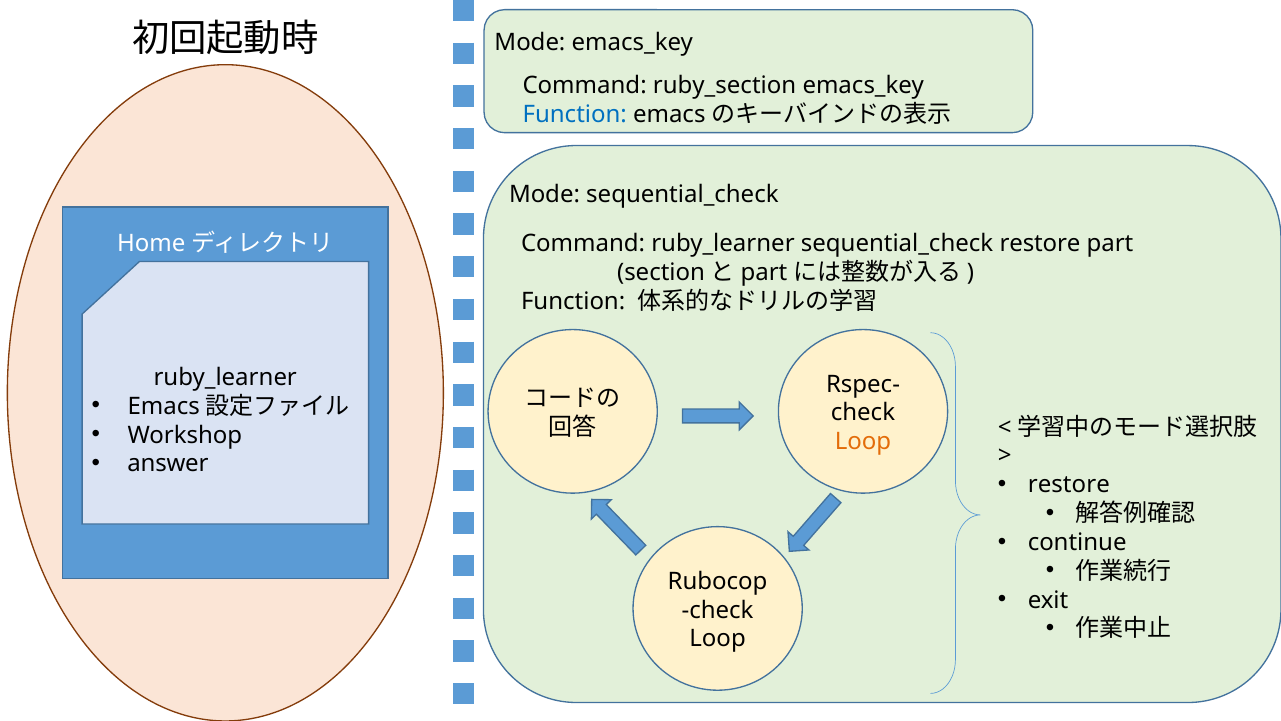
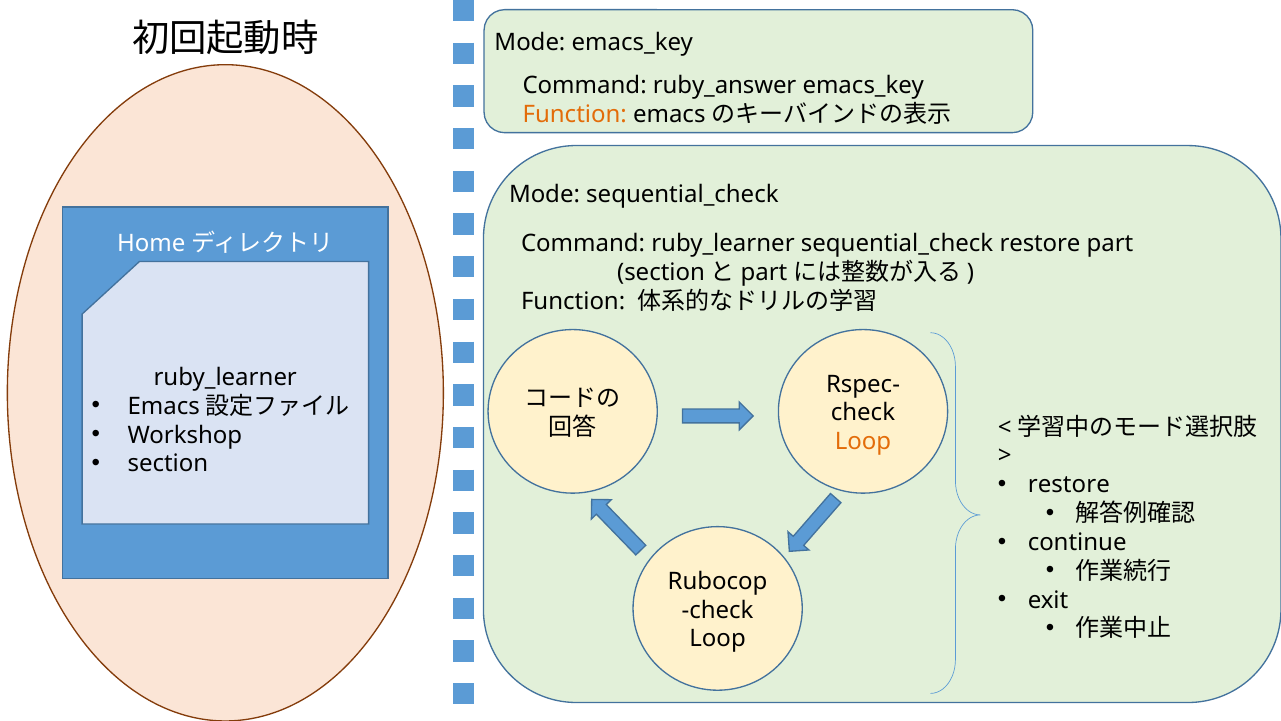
ruby_section: ruby_section -> ruby_answer (725, 85)
Function colour: blue -> orange (575, 114)
answer: answer -> section (168, 464)
